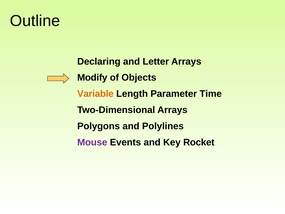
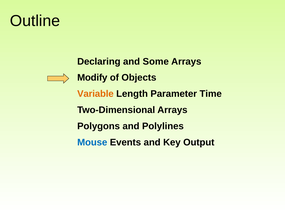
Letter: Letter -> Some (156, 61)
Mouse colour: purple -> blue (92, 142)
Rocket: Rocket -> Output (199, 142)
